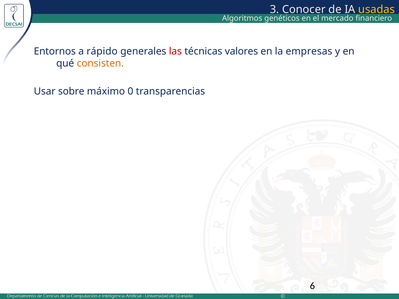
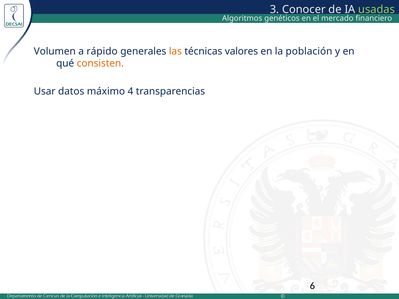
usadas colour: yellow -> light green (377, 9)
Entornos: Entornos -> Volumen (55, 51)
las colour: red -> orange (175, 51)
empresas: empresas -> población (309, 51)
sobre: sobre -> datos (71, 91)
0: 0 -> 4 (130, 91)
